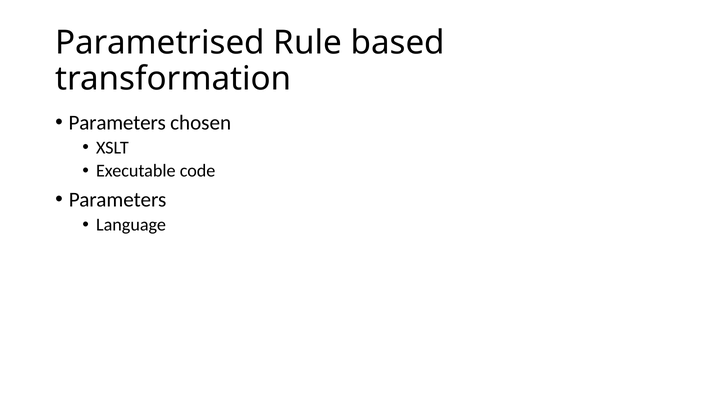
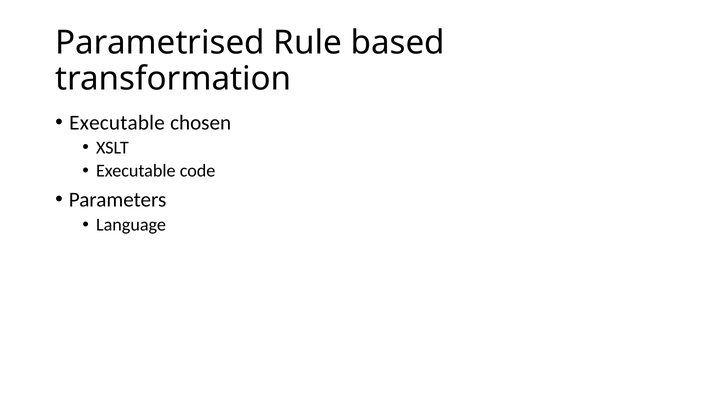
Parameters: Parameters -> Executable (117, 123)
